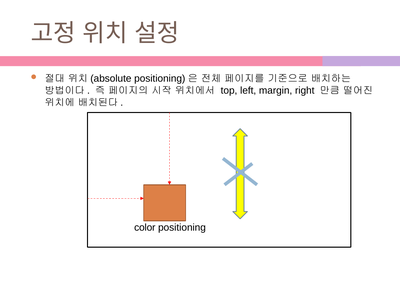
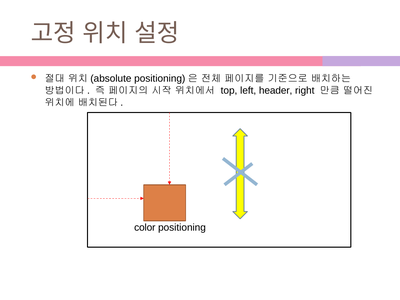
margin: margin -> header (276, 91)
